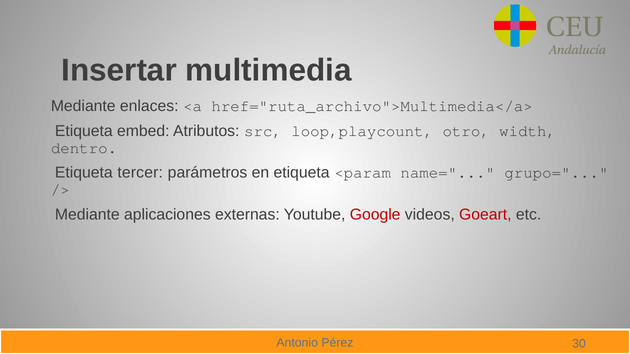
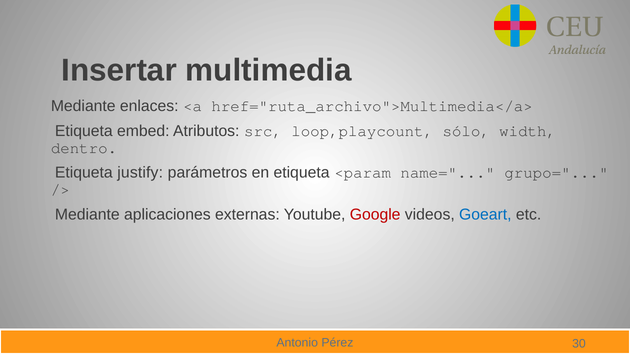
otro: otro -> sólo (466, 131)
tercer: tercer -> justify (140, 173)
Goeart colour: red -> blue (485, 215)
